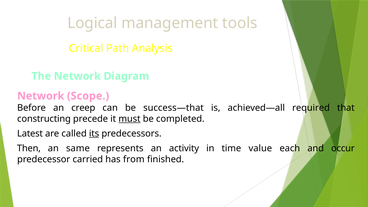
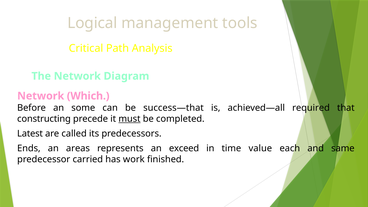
Scope: Scope -> Which (88, 96)
creep: creep -> some (83, 108)
its underline: present -> none (94, 134)
Then: Then -> Ends (29, 148)
same: same -> areas (78, 148)
activity: activity -> exceed (184, 148)
occur: occur -> same (343, 148)
from: from -> work (134, 159)
